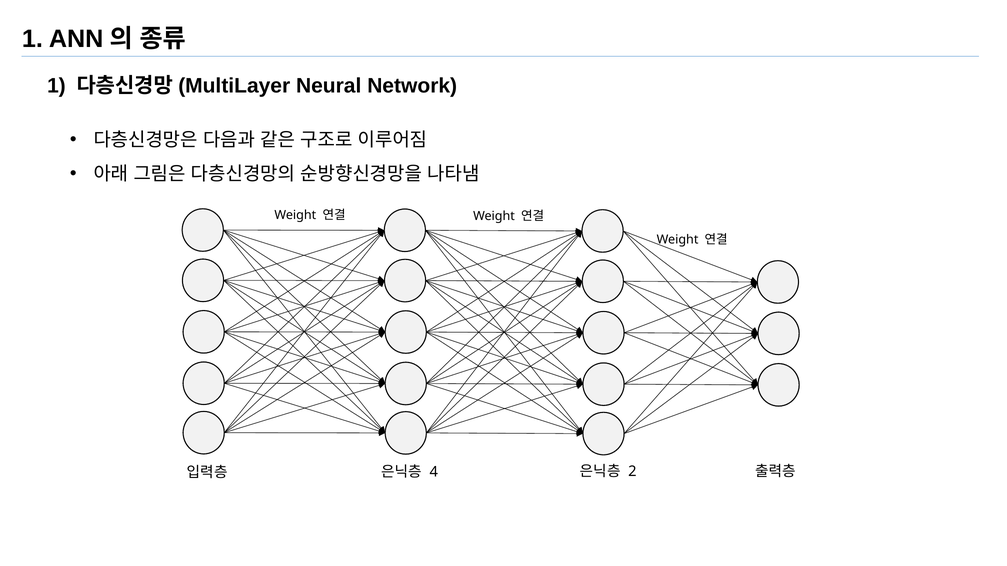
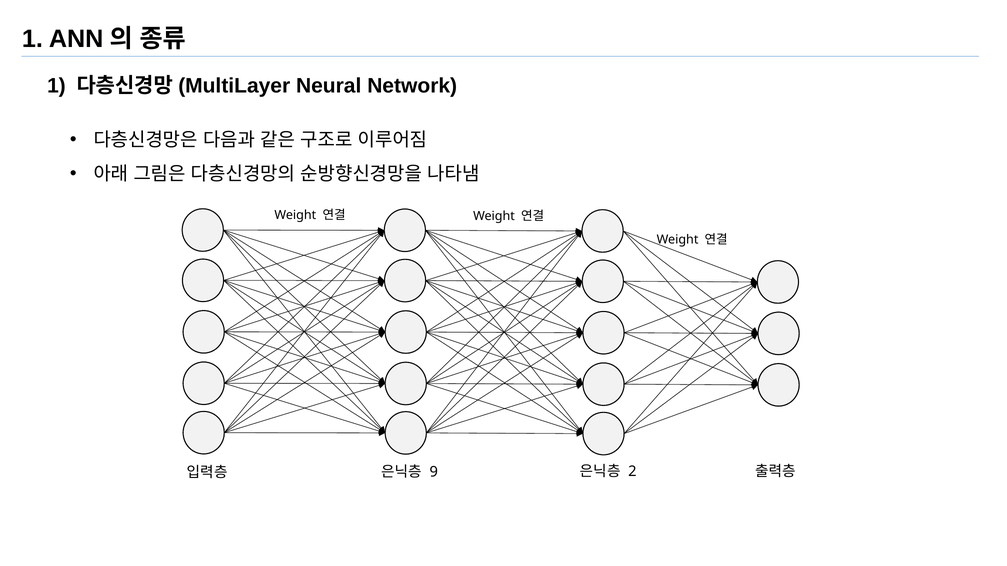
4: 4 -> 9 (434, 472)
